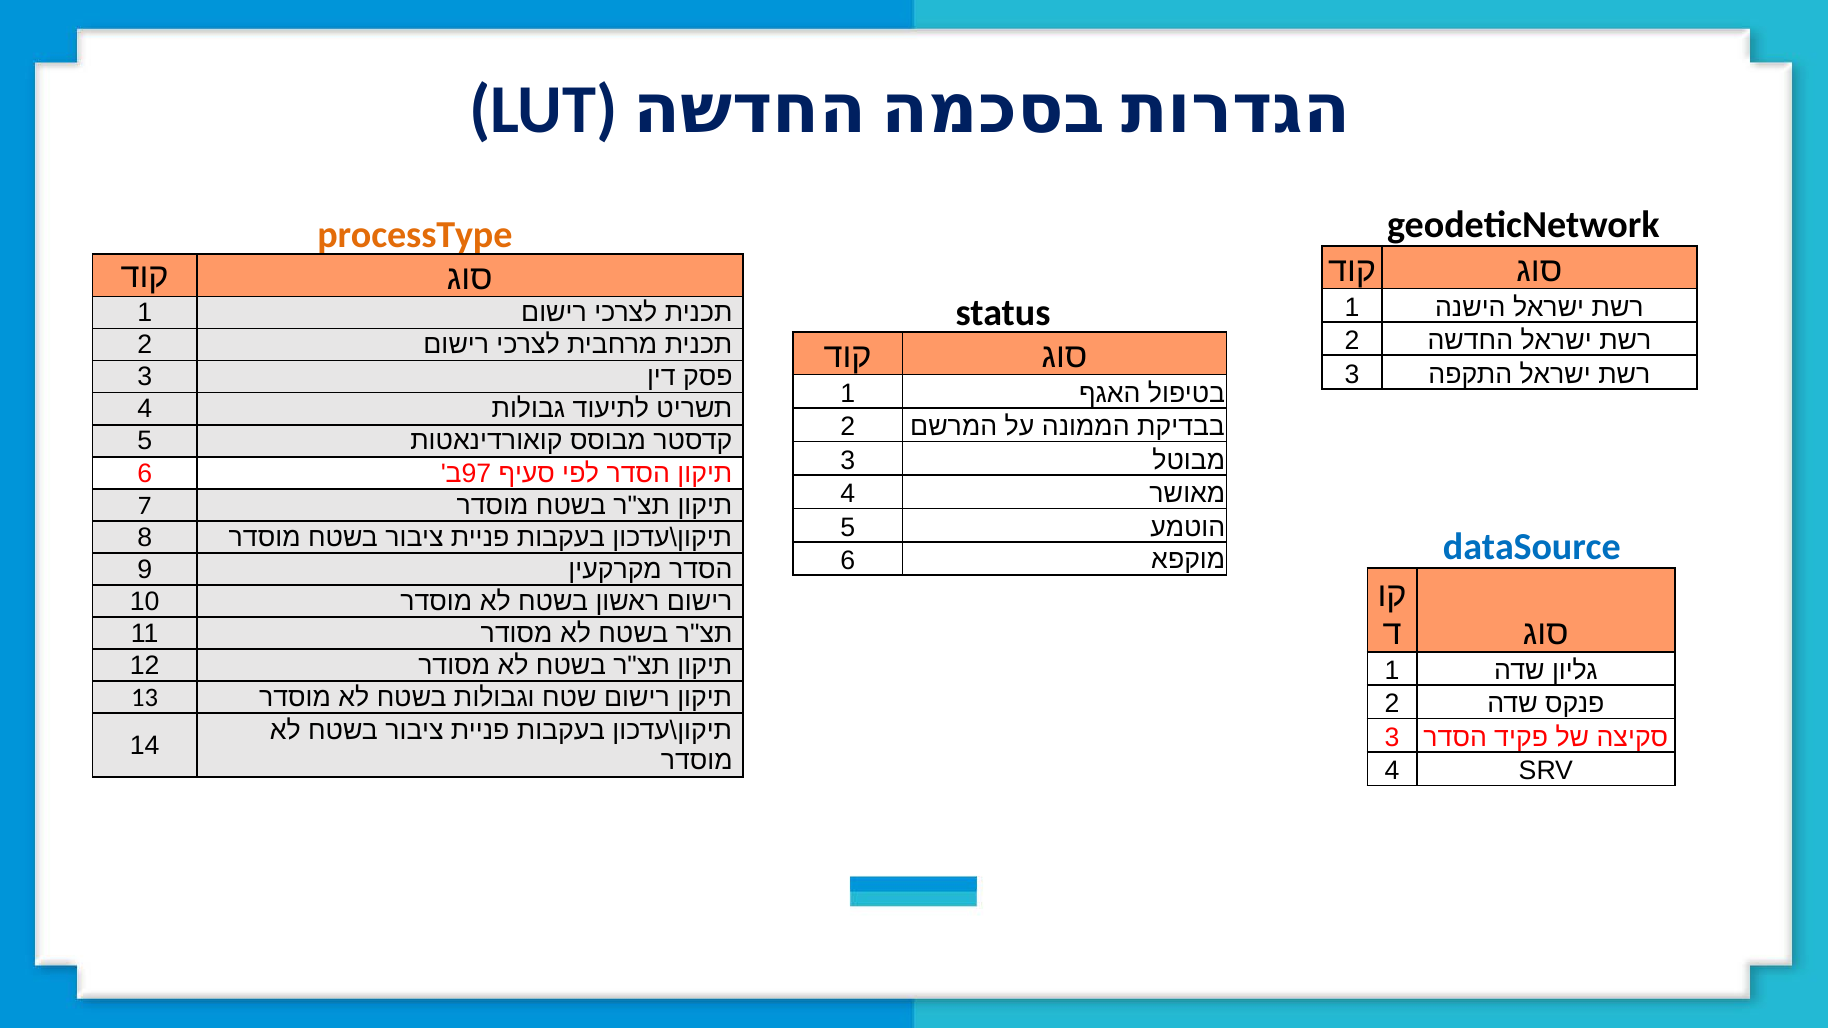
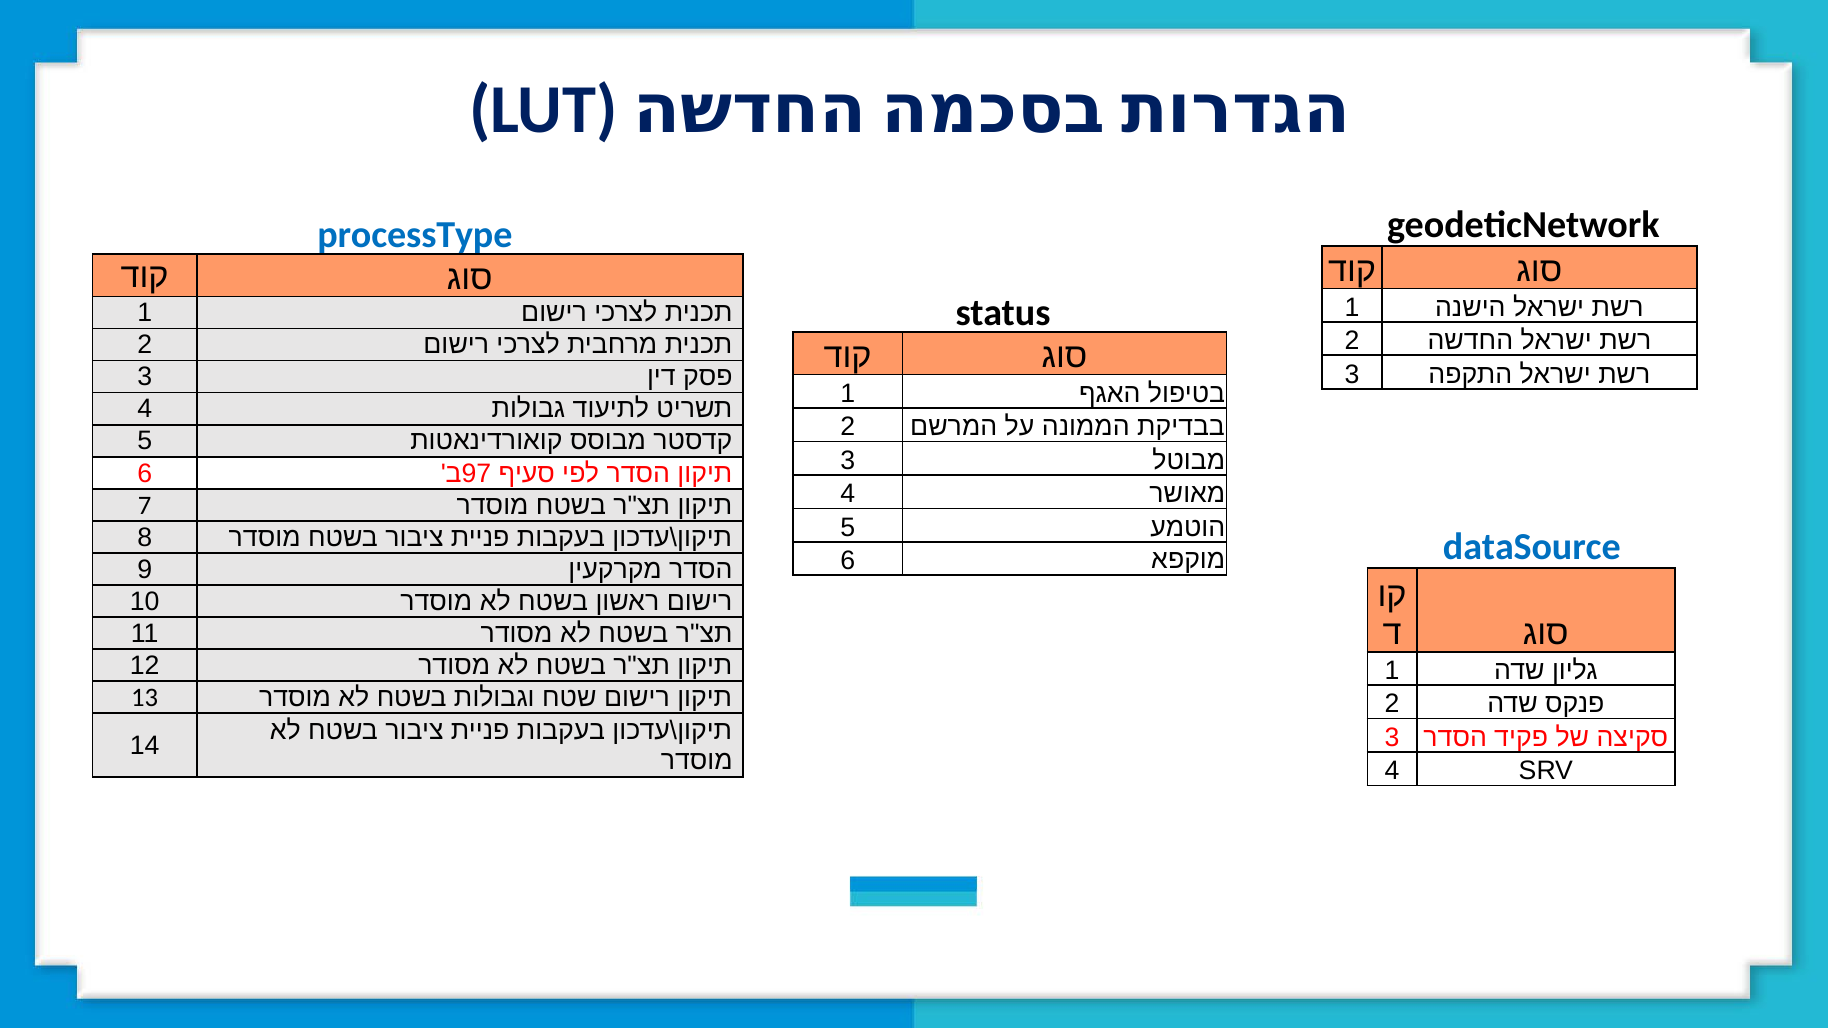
processType colour: orange -> blue (415, 235)
